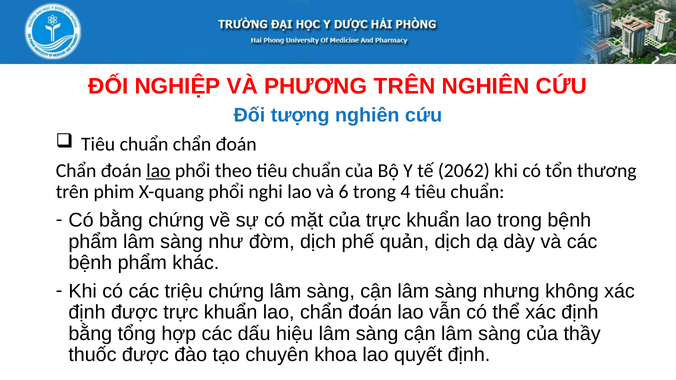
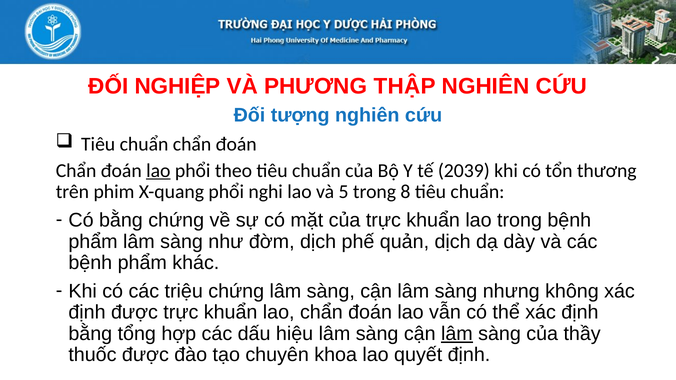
PHƯƠNG TRÊN: TRÊN -> THẬP (405, 86)
2062: 2062 -> 2039 (464, 171)
6: 6 -> 5 (344, 192)
4: 4 -> 8 (405, 192)
lâm underline: none -> present (457, 334)
